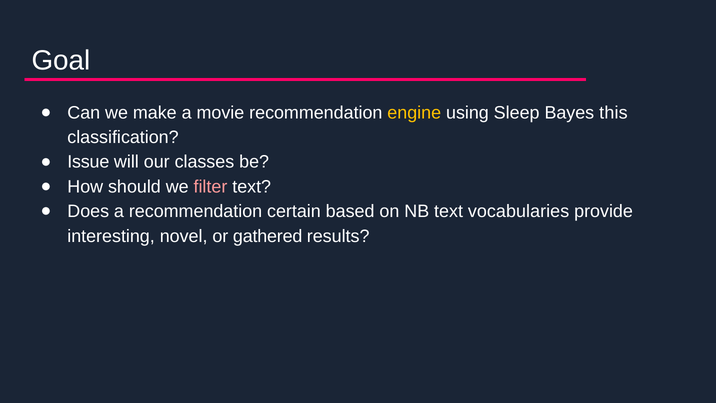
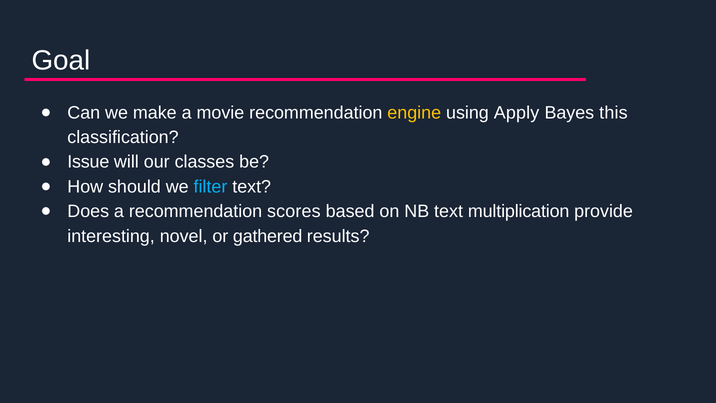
Sleep: Sleep -> Apply (517, 113)
filter colour: pink -> light blue (210, 187)
certain: certain -> scores (294, 211)
vocabularies: vocabularies -> multiplication (519, 211)
